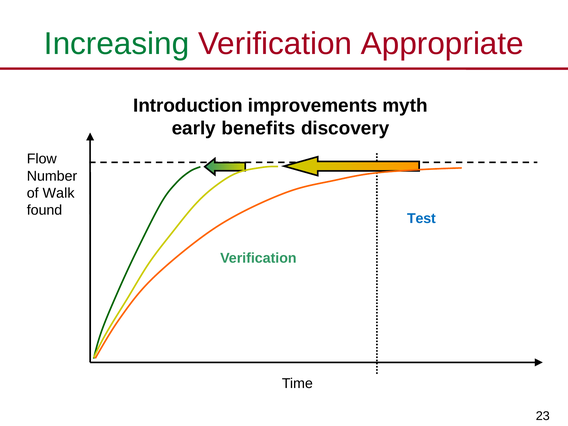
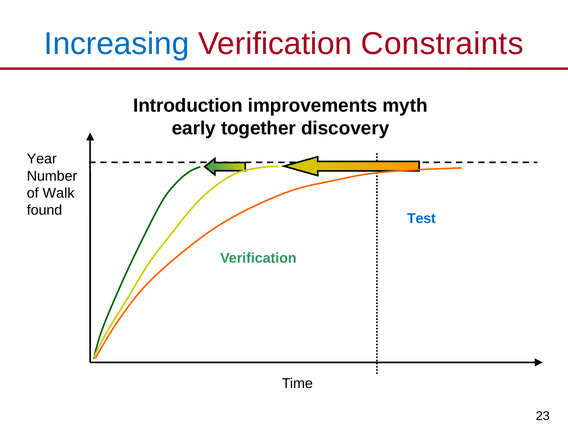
Increasing colour: green -> blue (117, 44)
Appropriate: Appropriate -> Constraints (442, 44)
benefits: benefits -> together (258, 128)
Flow: Flow -> Year (42, 159)
